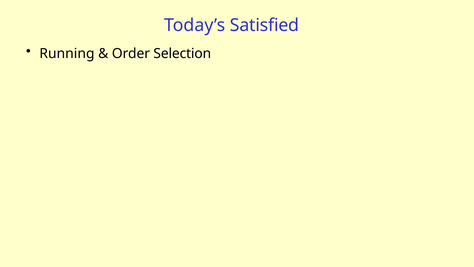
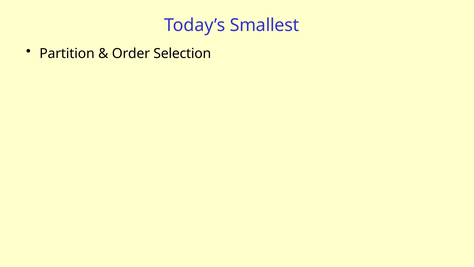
Satisfied: Satisfied -> Smallest (264, 25)
Running: Running -> Partition (67, 54)
